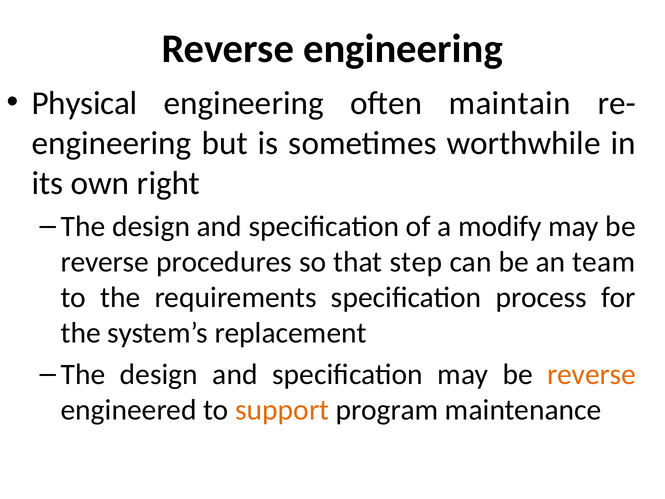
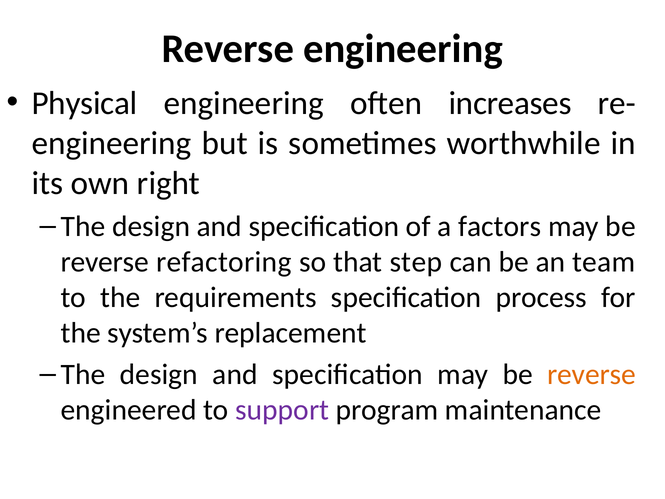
maintain: maintain -> increases (510, 103)
modify: modify -> factors (500, 226)
procedures: procedures -> refactoring (224, 262)
support colour: orange -> purple (282, 410)
